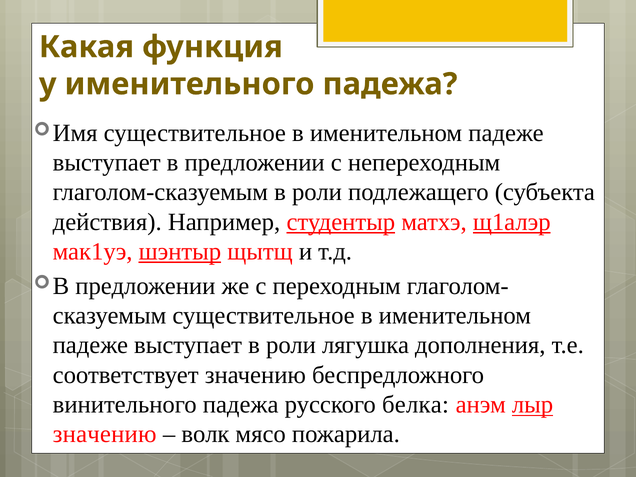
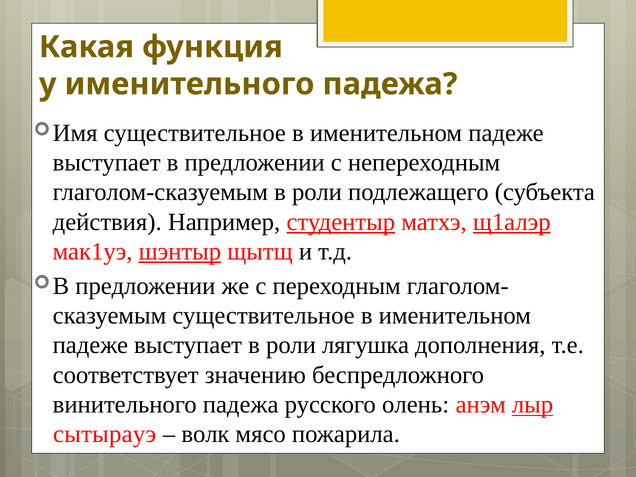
белка: белка -> олень (416, 405)
значению: значению -> сытырауэ (105, 434)
